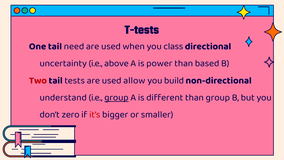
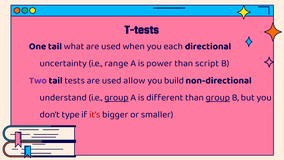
need: need -> what (74, 46)
class: class -> each (173, 46)
above: above -> range (116, 63)
based: based -> script (207, 63)
Two colour: red -> purple (38, 80)
group underline: none -> present (218, 97)
zero: zero -> type (71, 114)
